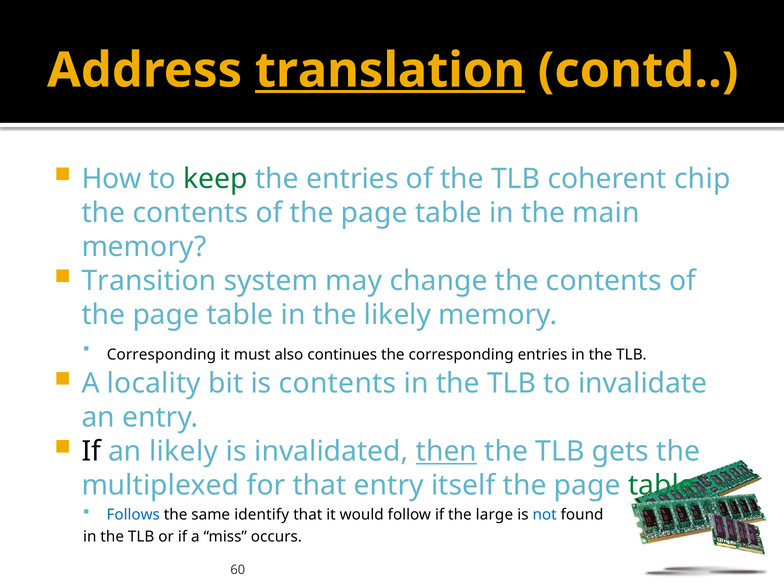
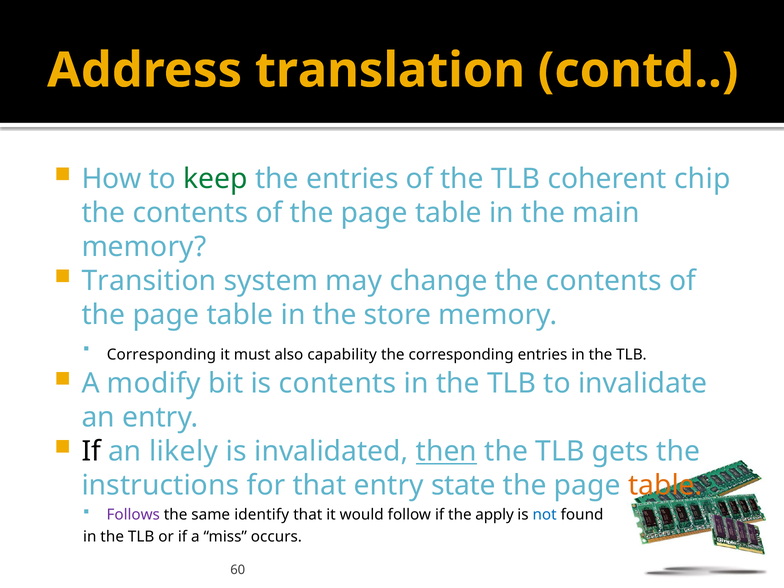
translation underline: present -> none (390, 70)
the likely: likely -> store (398, 315)
continues: continues -> capability (342, 355)
locality: locality -> modify (154, 384)
multiplexed: multiplexed -> instructions (160, 485)
itself: itself -> state (463, 485)
table colour: green -> orange (665, 485)
Follows colour: blue -> purple (133, 515)
large: large -> apply (495, 515)
